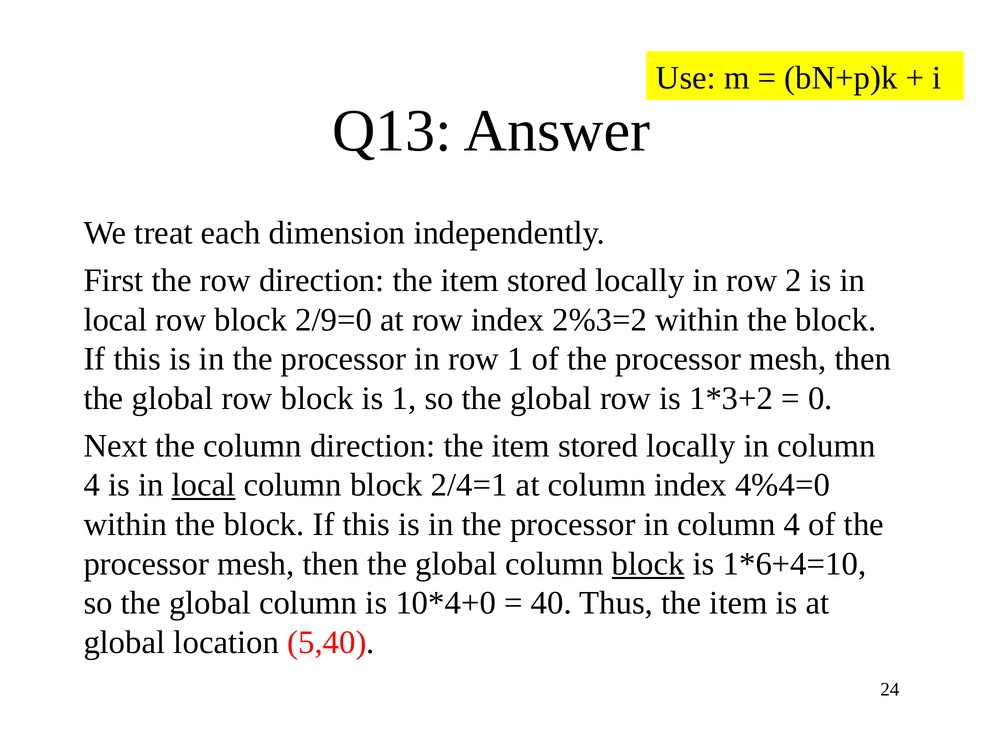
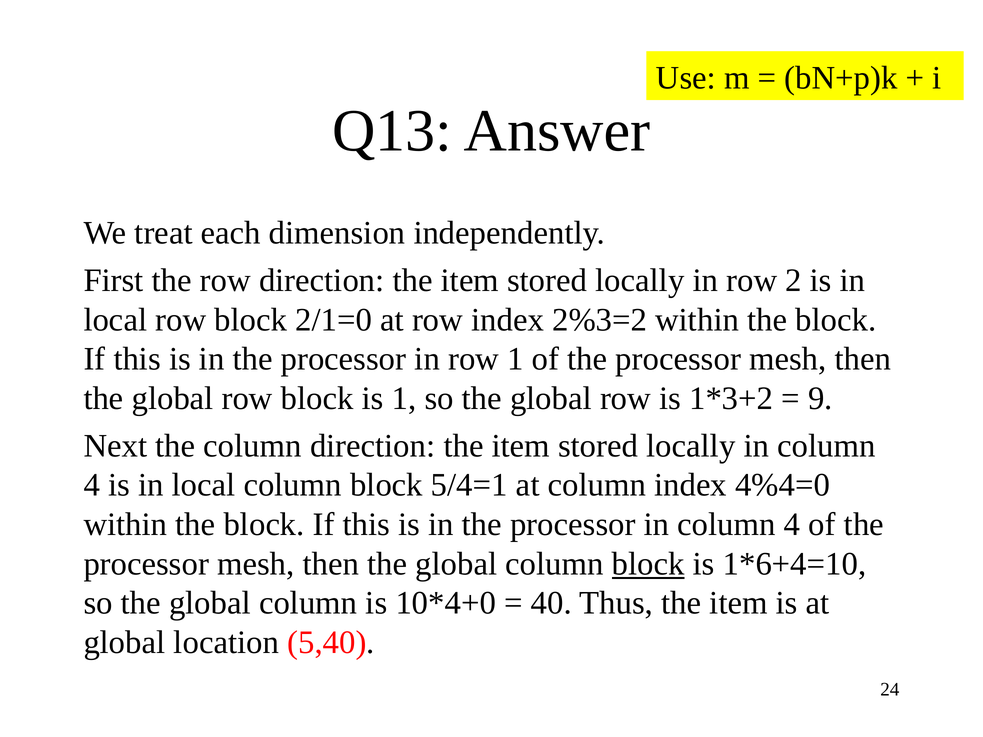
2/9=0: 2/9=0 -> 2/1=0 (334, 320)
0: 0 -> 9 (820, 398)
local underline: present -> none (204, 485)
2/4=1: 2/4=1 -> 5/4=1 (469, 485)
